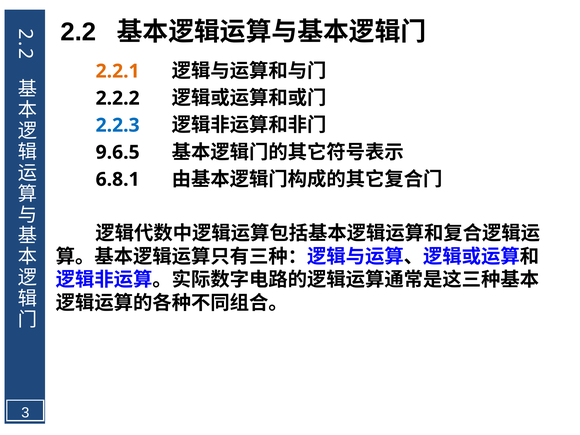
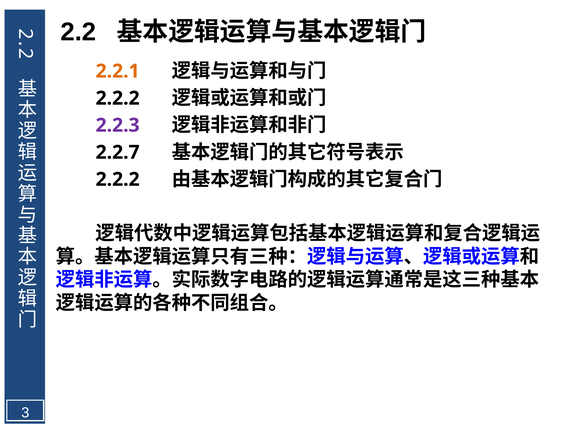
2.2.3 colour: blue -> purple (118, 125)
9.6.5: 9.6.5 -> 2.2.7 (118, 152)
6.8.1: 6.8.1 -> 2.2.2 (118, 179)
